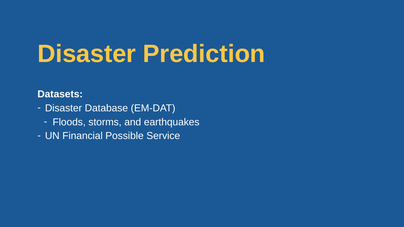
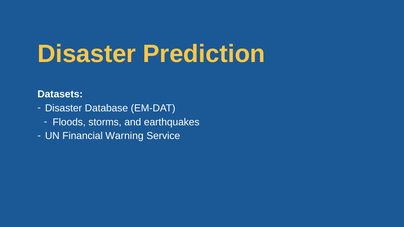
Possible: Possible -> Warning (124, 136)
